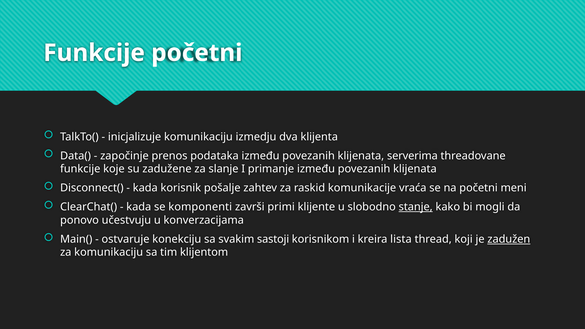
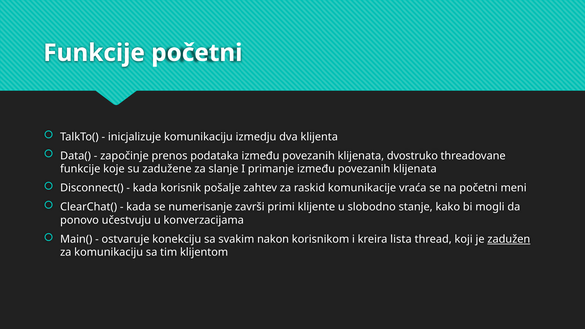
serverima: serverima -> dvostruko (412, 156)
komponenti: komponenti -> numerisanje (200, 207)
stanje underline: present -> none (416, 207)
sastoji: sastoji -> nakon (273, 239)
